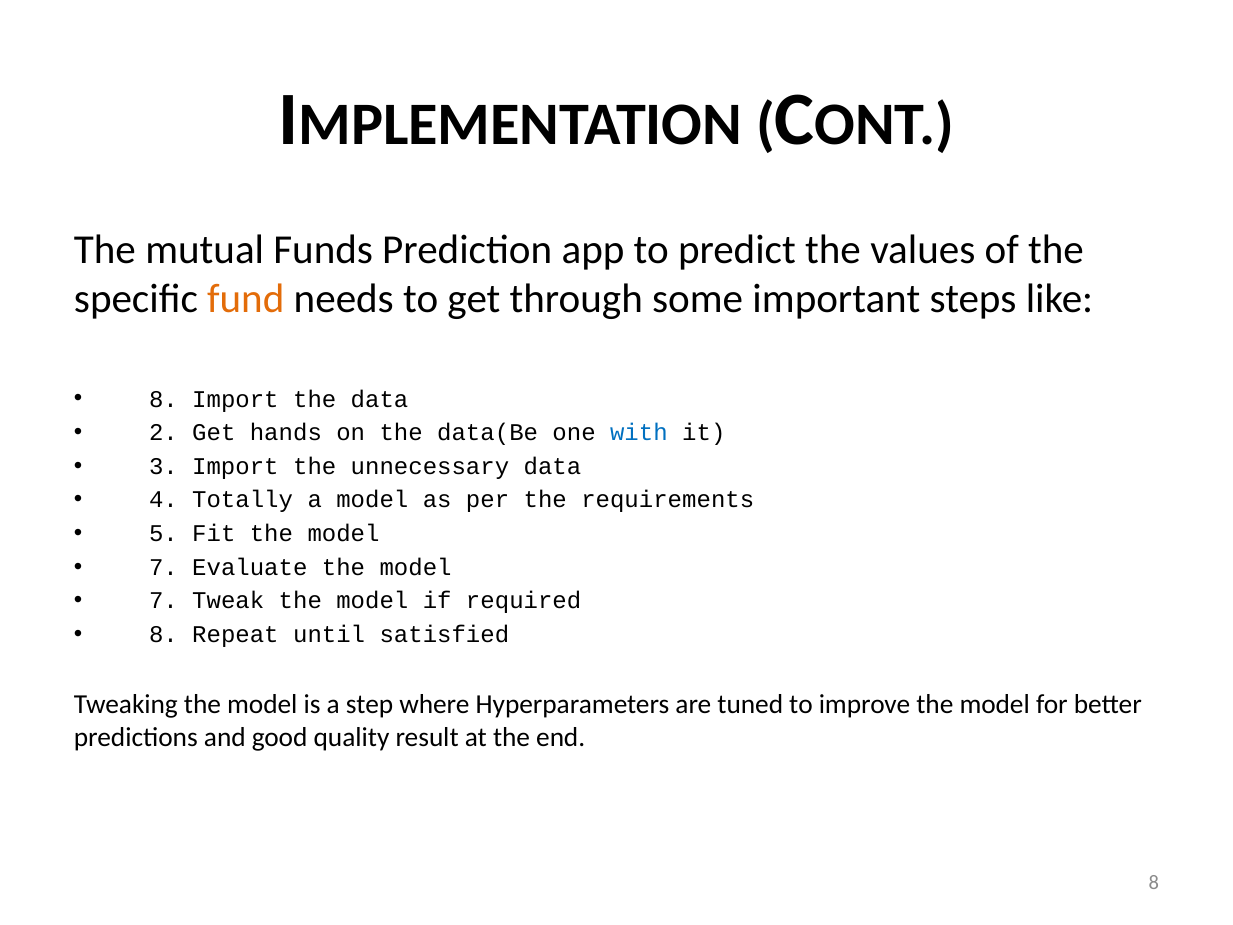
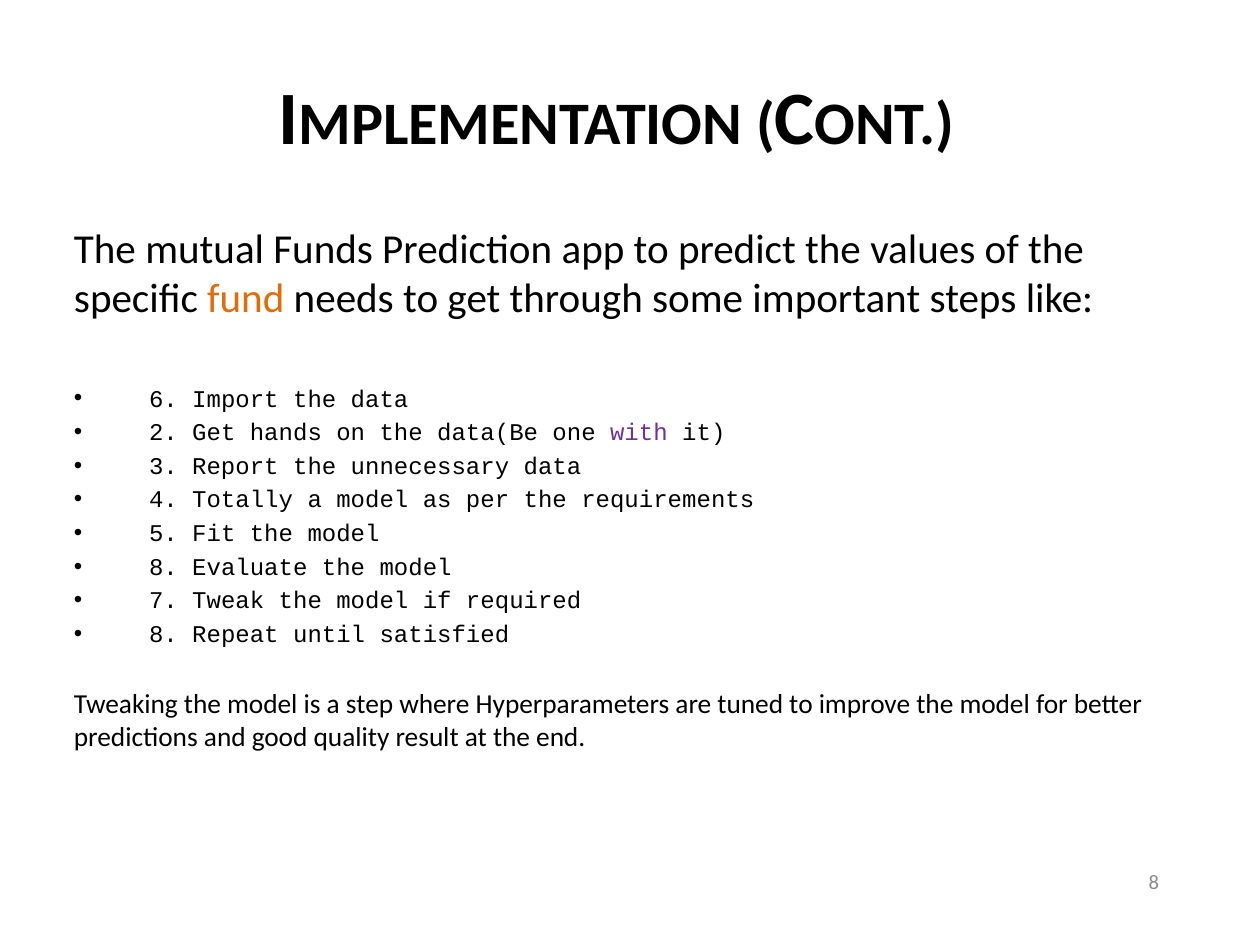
8: 8 -> 6 (163, 399)
with colour: blue -> purple (639, 433)
3 Import: Import -> Report (235, 466)
7: 7 -> 8 (163, 567)
